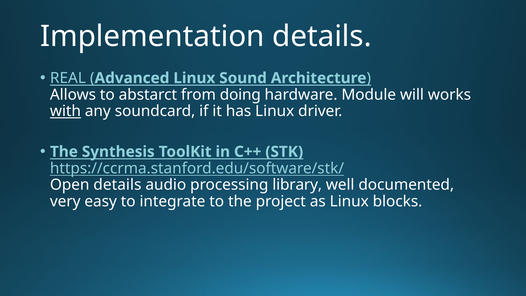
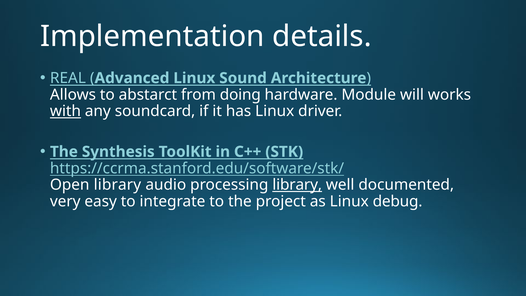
Open details: details -> library (117, 185)
library underline: none -> present (297, 185)
blocks: blocks -> debug (398, 201)
